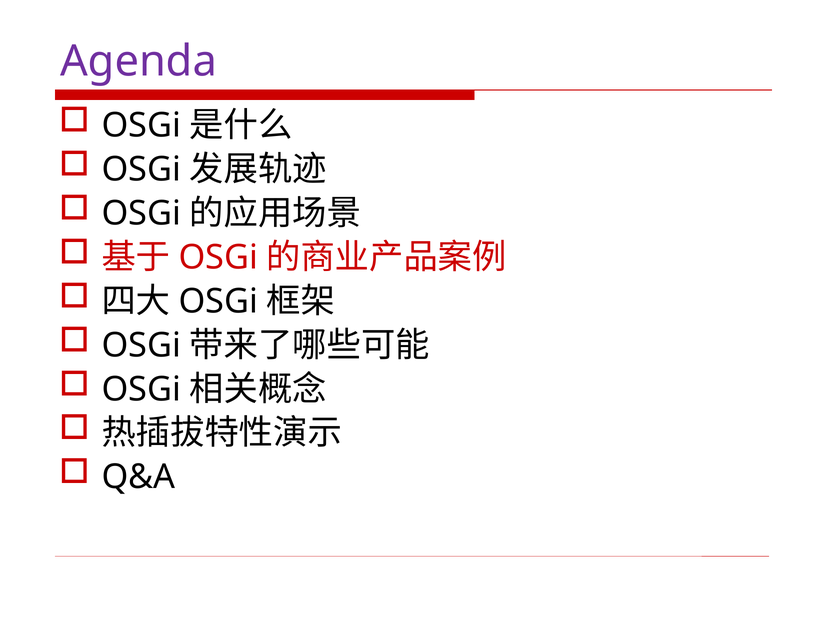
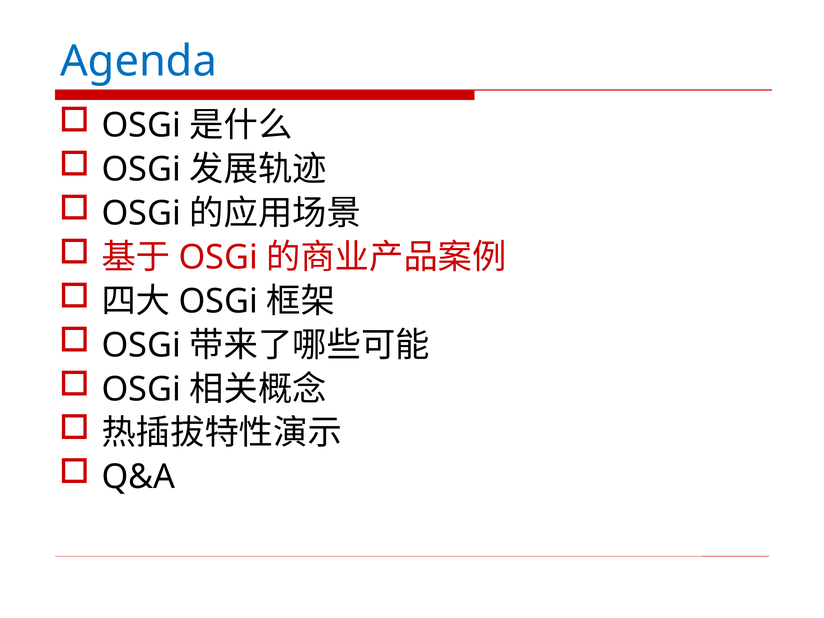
Agenda colour: purple -> blue (139, 61)
